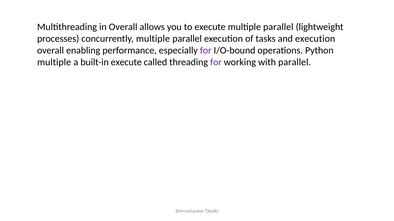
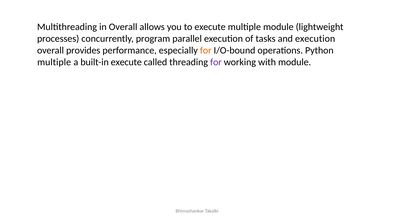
execute multiple parallel: parallel -> module (278, 27)
concurrently multiple: multiple -> program (153, 39)
enabling: enabling -> provides (83, 51)
for colour: purple -> orange (206, 51)
with parallel: parallel -> module (295, 62)
